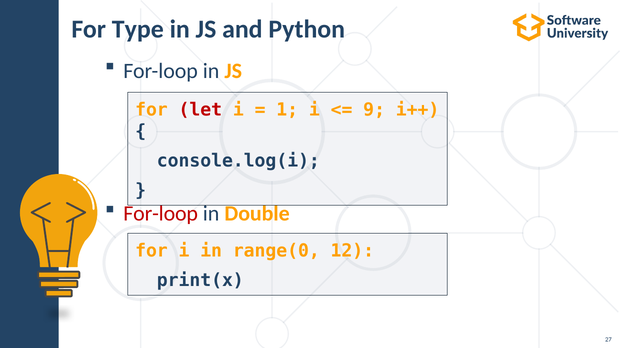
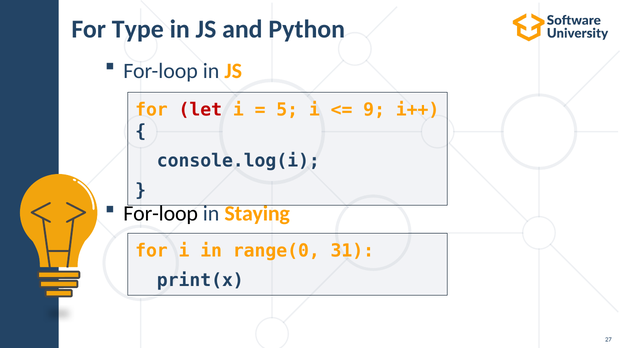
1: 1 -> 5 (287, 110)
For-loop colour: red -> black (161, 214)
Double: Double -> Staying (257, 214)
12: 12 -> 31 (352, 251)
